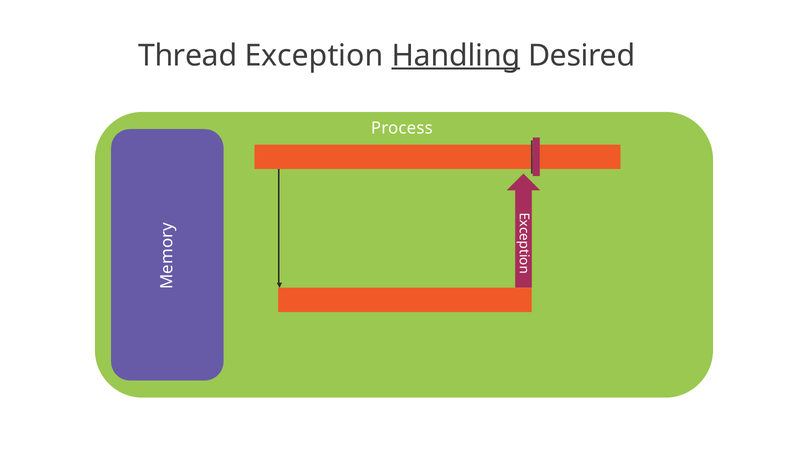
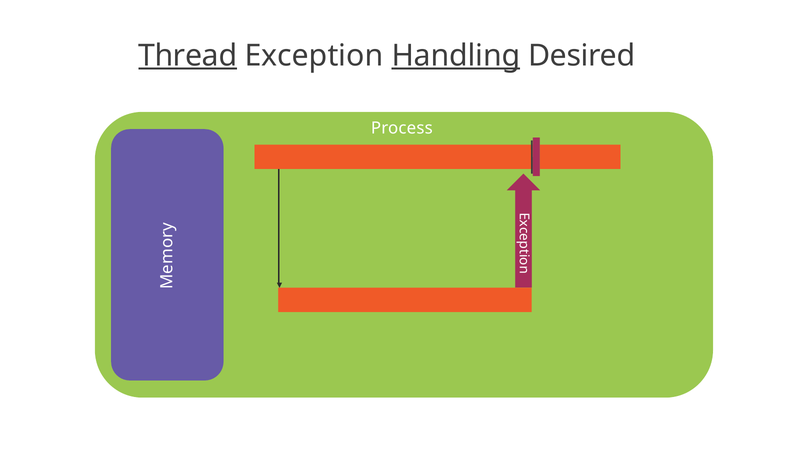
Thread underline: none -> present (188, 56)
